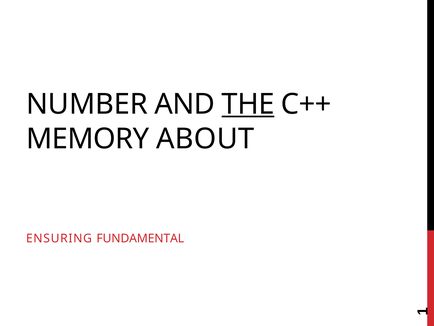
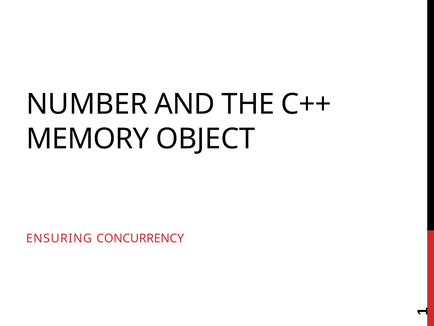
THE underline: present -> none (248, 104)
ABOUT: ABOUT -> OBJECT (205, 139)
FUNDAMENTAL: FUNDAMENTAL -> CONCURRENCY (140, 238)
